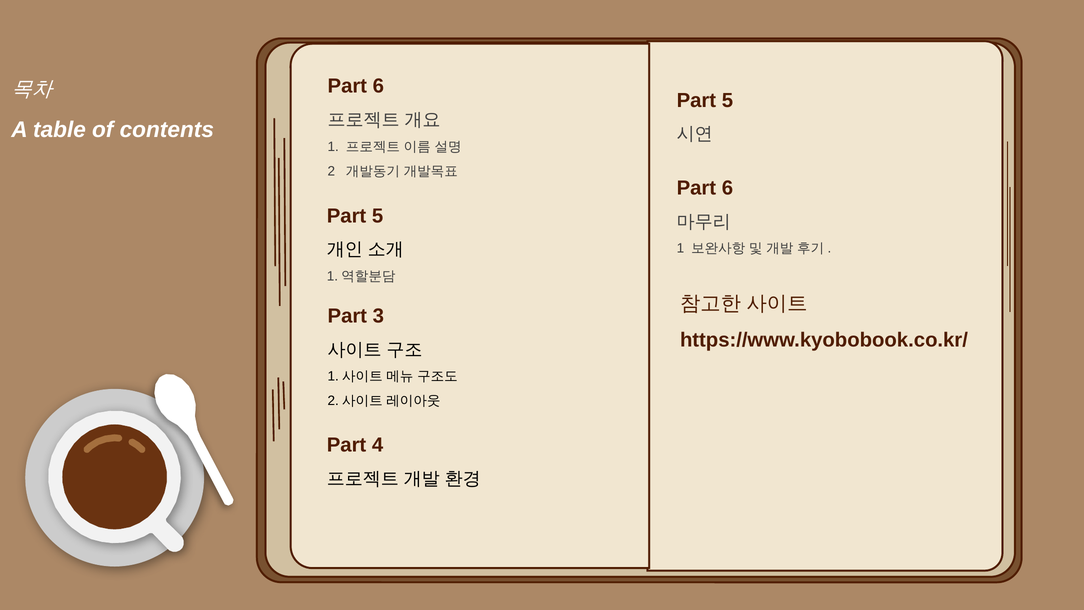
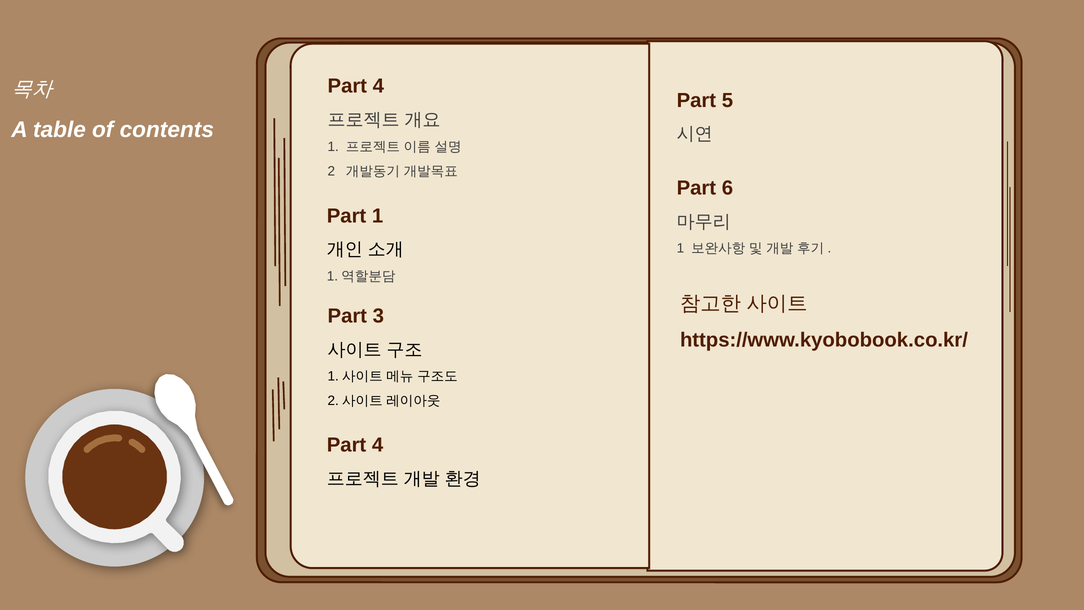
6: 6 -> 4 (378, 86)
5: 5 -> 1 (378, 216)
